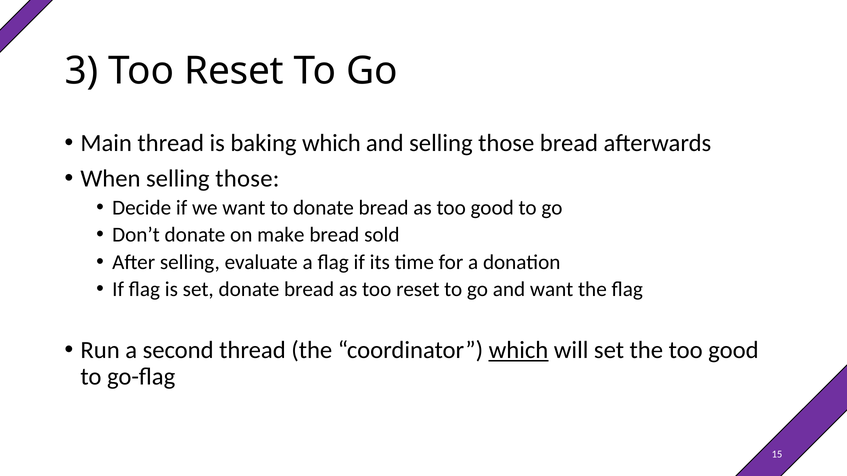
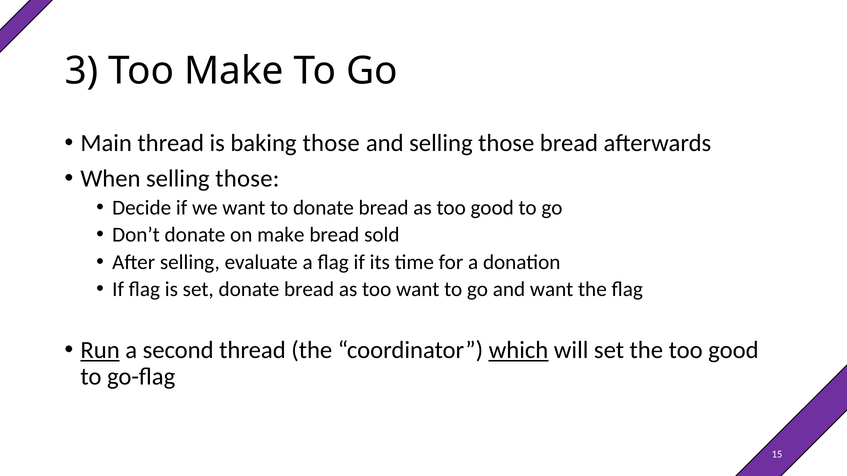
3 Too Reset: Reset -> Make (234, 71)
baking which: which -> those (331, 143)
as too reset: reset -> want (418, 290)
Run underline: none -> present (100, 350)
